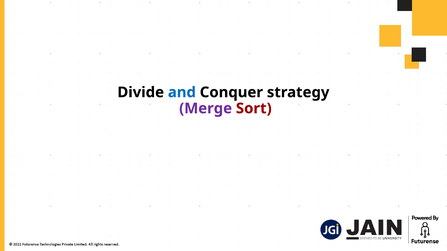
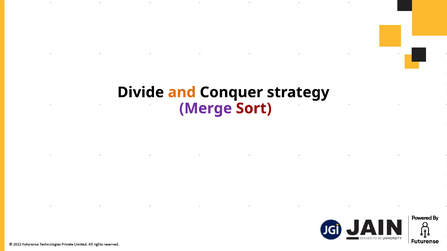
and colour: blue -> orange (182, 92)
